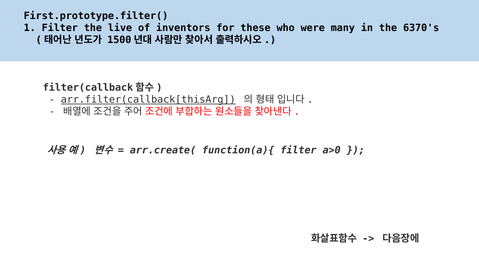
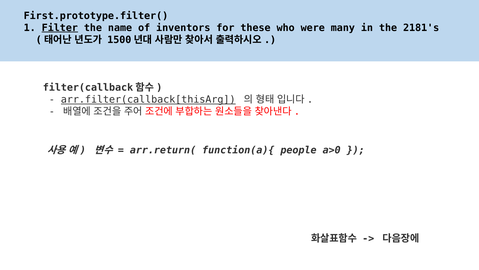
Filter underline: none -> present (60, 28)
live: live -> name (120, 28)
6370's: 6370's -> 2181's (421, 28)
arr.create(: arr.create( -> arr.return( (163, 150)
function(a){ filter: filter -> people (298, 150)
